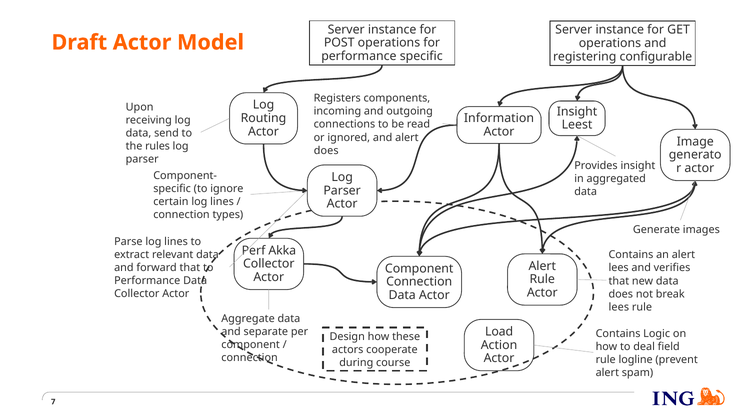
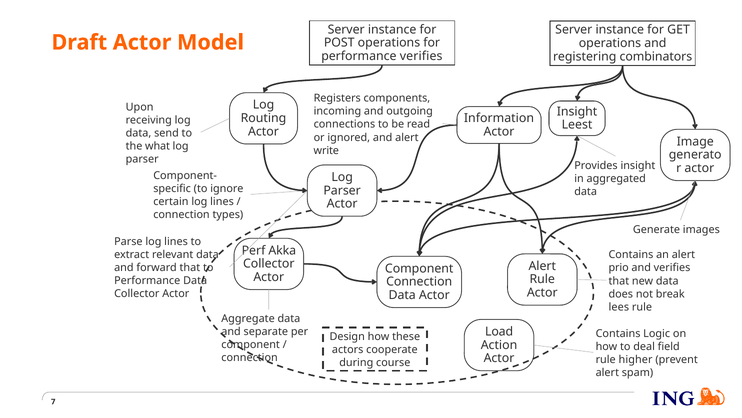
performance specific: specific -> verifies (421, 56)
configurable: configurable -> combinators (656, 56)
rules: rules -> what (158, 146)
does: does -> write (326, 150)
lees: lees -> prio (619, 268)
logline: logline -> higher (636, 359)
